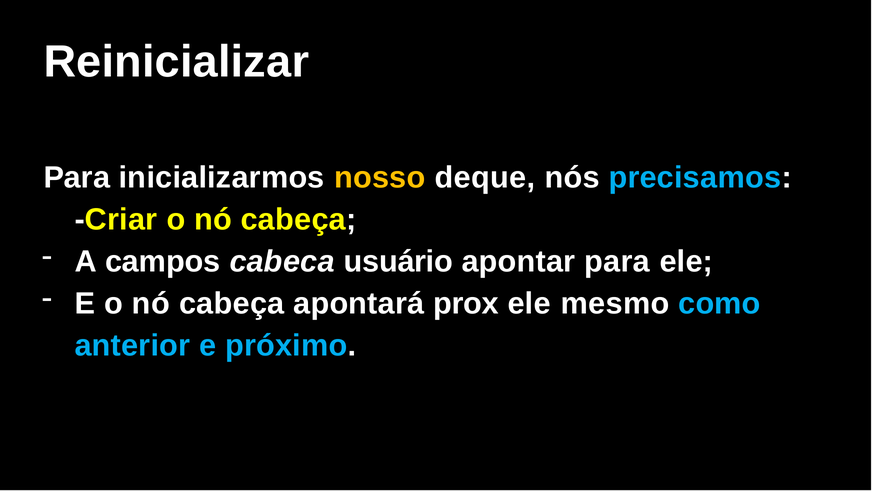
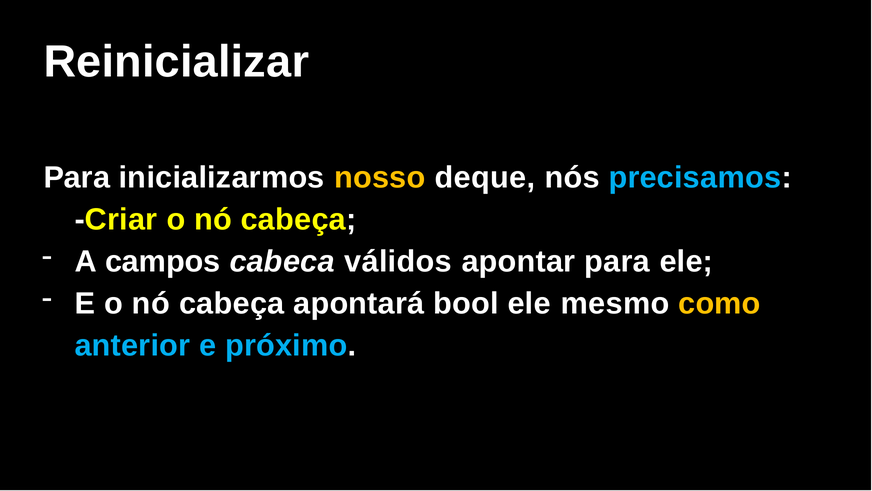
usuário: usuário -> válidos (398, 262)
prox: prox -> bool (466, 304)
como colour: light blue -> yellow (719, 304)
